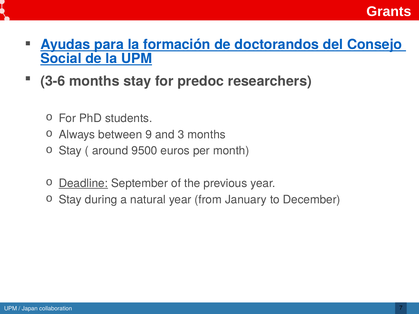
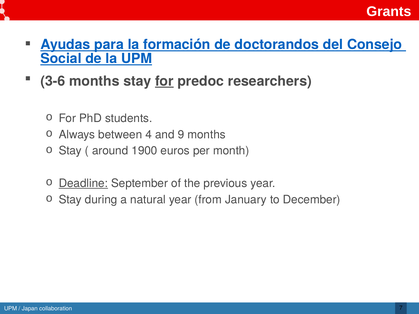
for underline: none -> present (164, 81)
9: 9 -> 4 (149, 135)
3: 3 -> 9 (181, 135)
9500: 9500 -> 1900 (144, 151)
